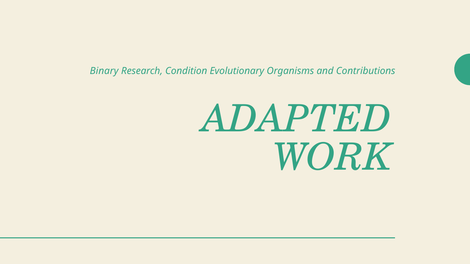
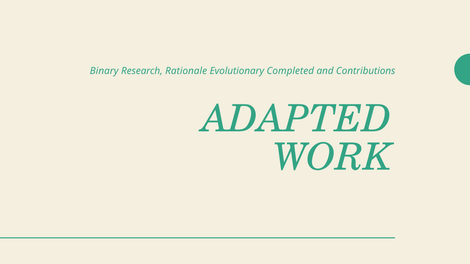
Condition: Condition -> Rationale (186, 71)
Organisms: Organisms -> Completed (290, 71)
